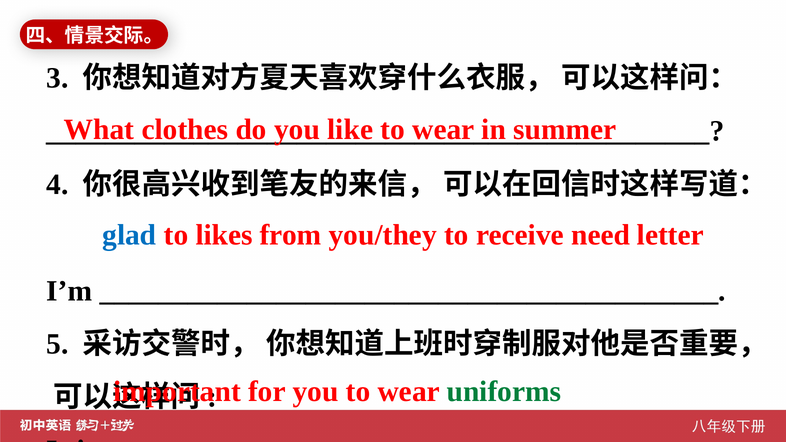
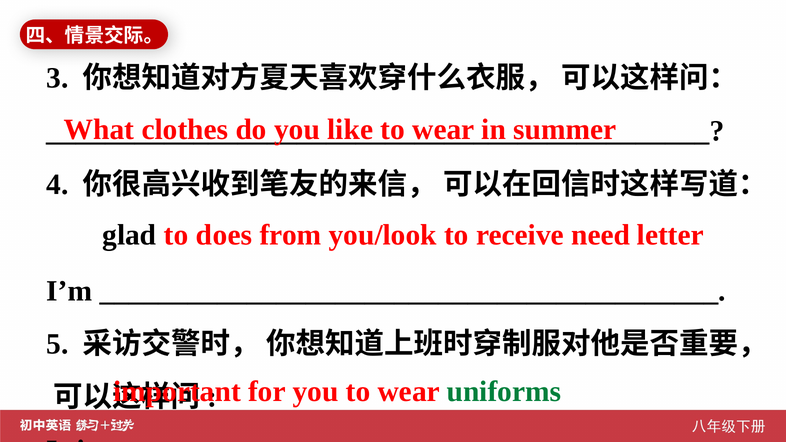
glad colour: blue -> black (129, 235)
likes: likes -> does (224, 235)
you/they: you/they -> you/look (383, 235)
